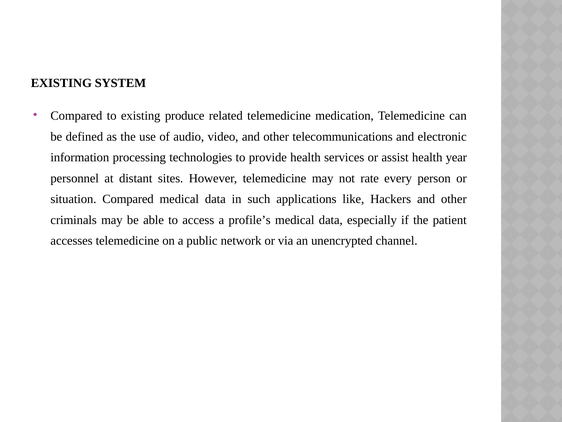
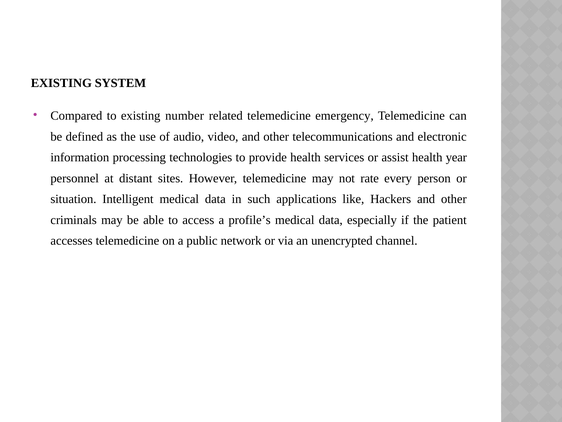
produce: produce -> number (185, 116)
medication: medication -> emergency (344, 116)
situation Compared: Compared -> Intelligent (128, 199)
